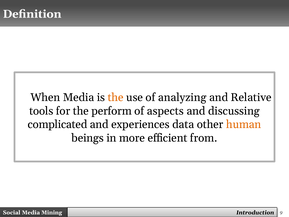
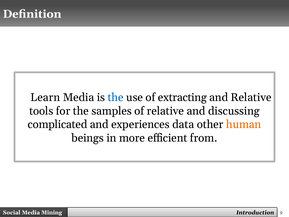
When: When -> Learn (45, 97)
the colour: orange -> blue (116, 97)
analyzing: analyzing -> extracting (182, 97)
perform: perform -> samples (112, 111)
of aspects: aspects -> relative (165, 111)
